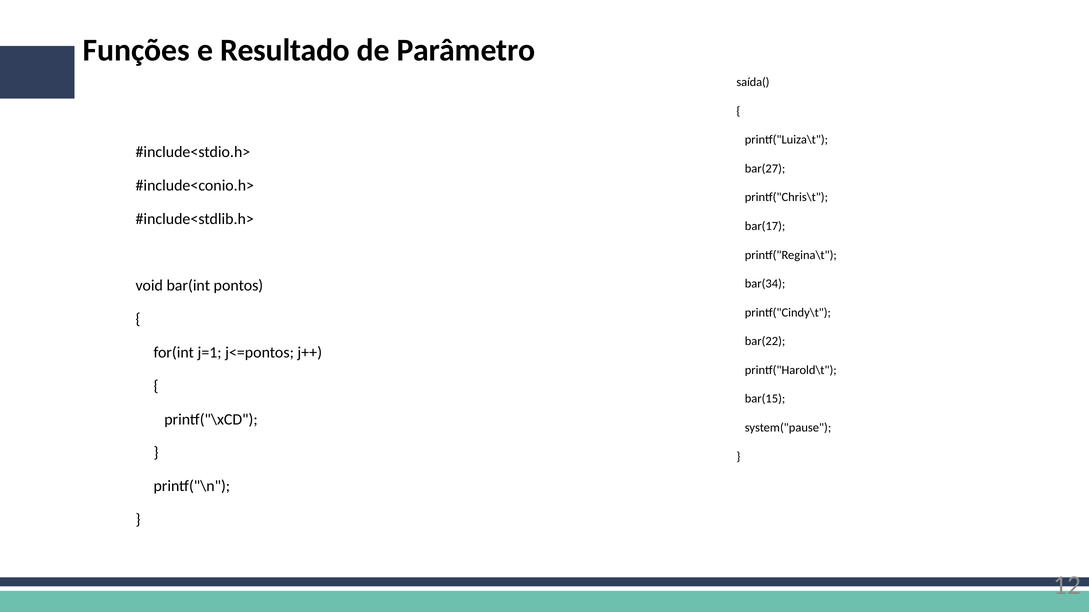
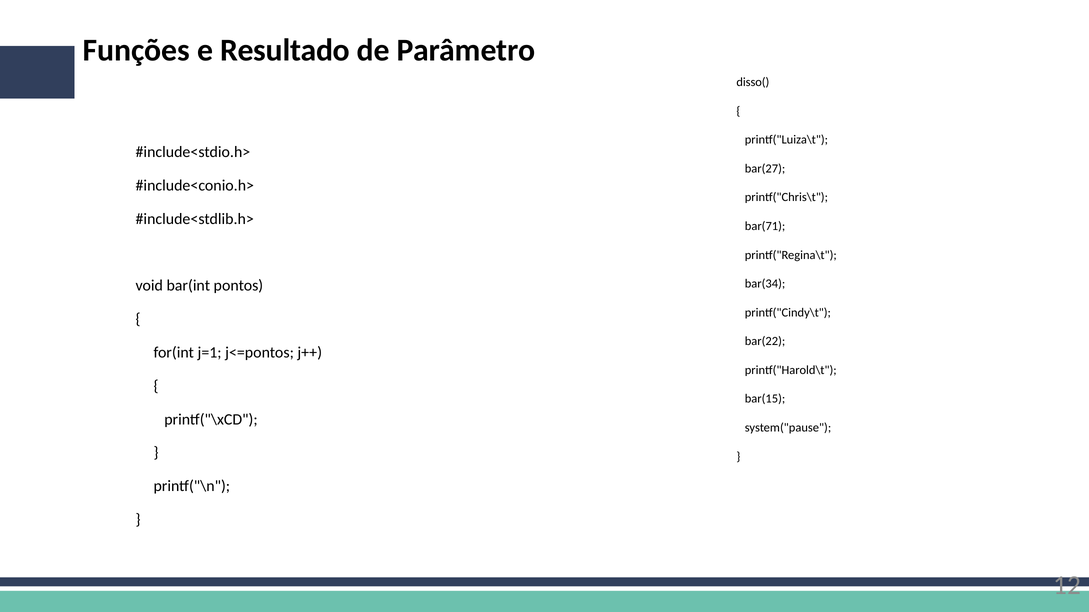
saída(: saída( -> disso( (753, 82)
bar(17: bar(17 -> bar(71 (765, 226)
